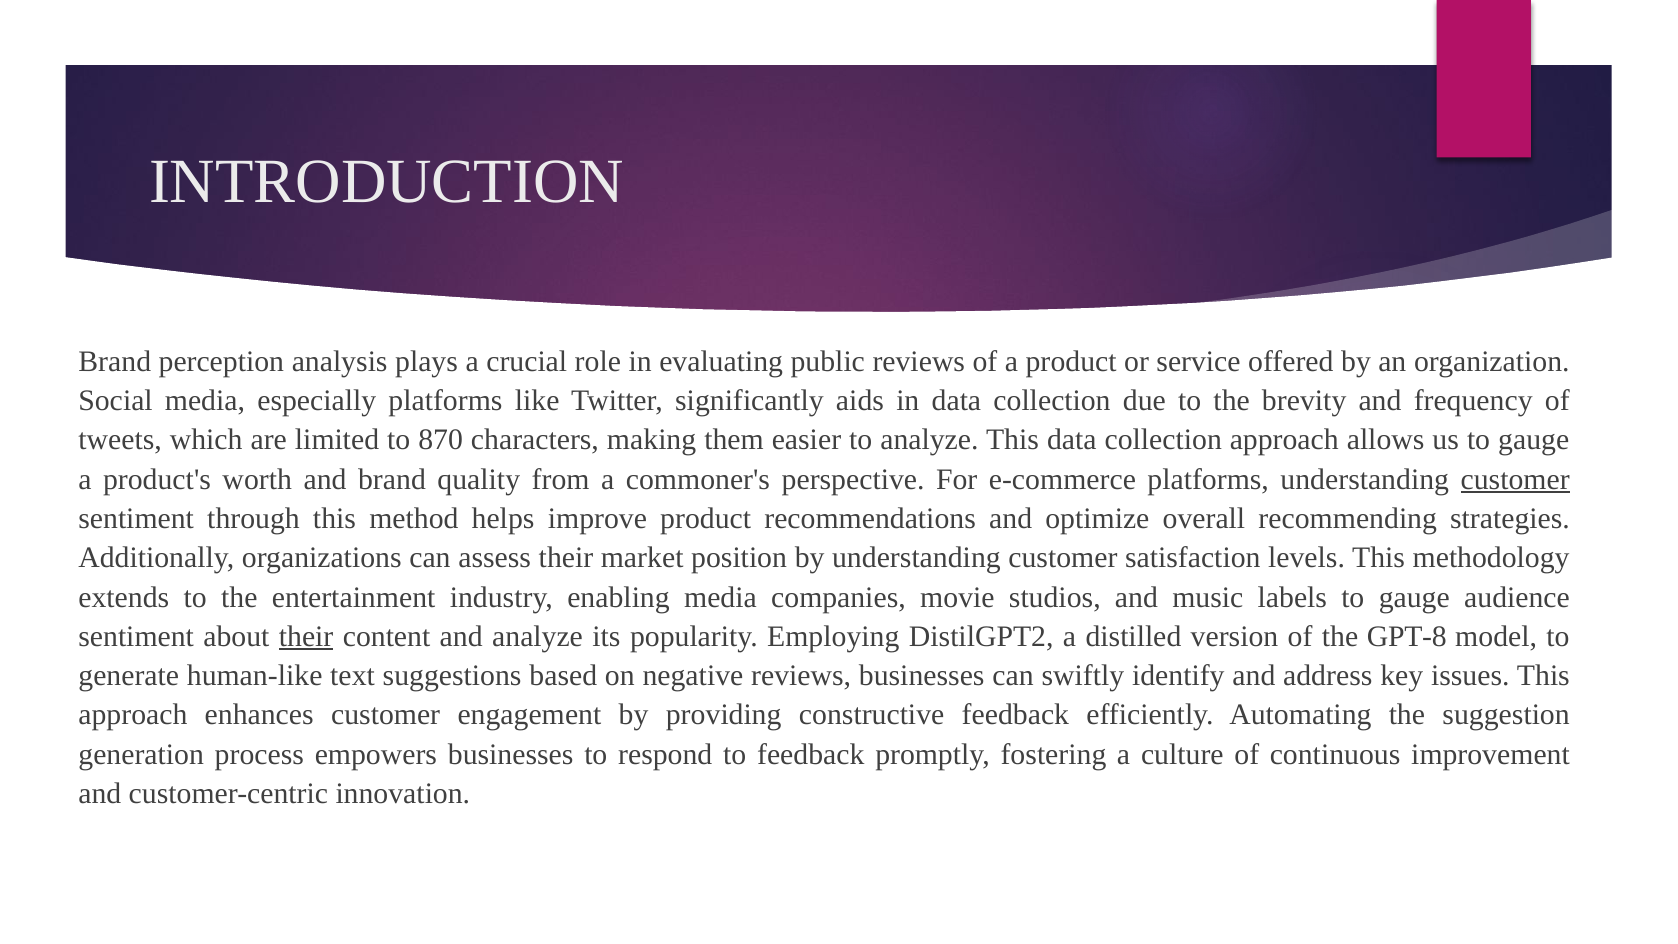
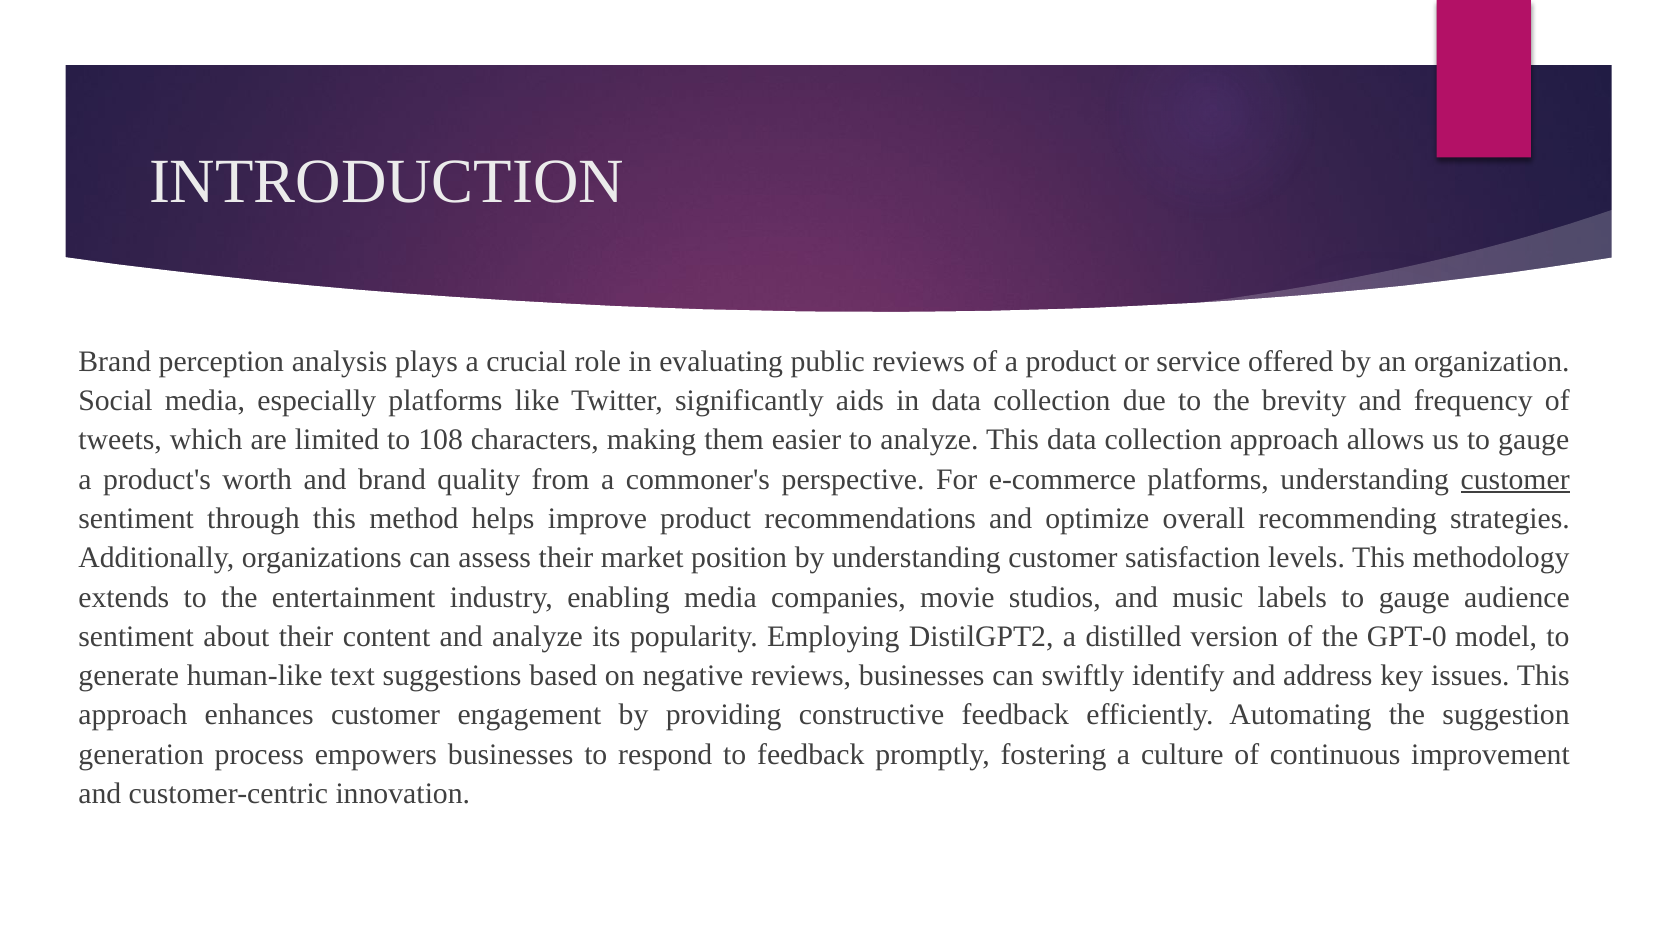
870: 870 -> 108 (441, 440)
their underline: present -> none (306, 636)
GPT-8: GPT-8 -> GPT-0 (1407, 636)
